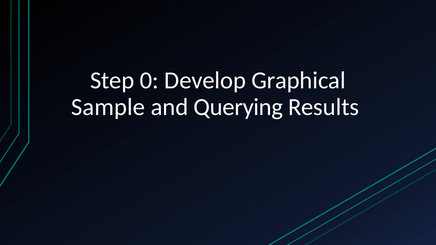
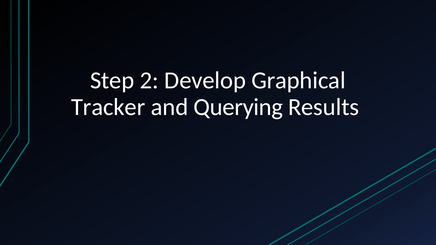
0: 0 -> 2 (149, 81)
Sample: Sample -> Tracker (108, 107)
